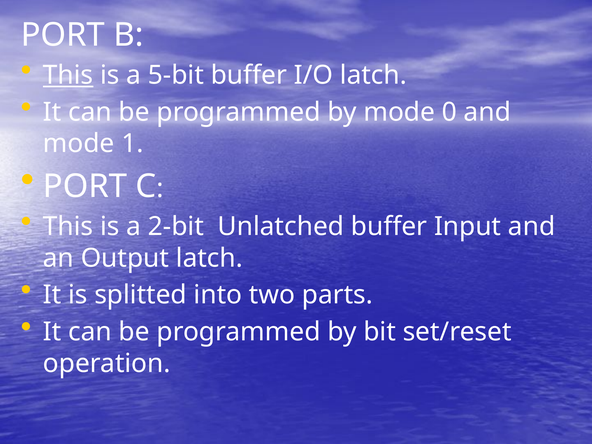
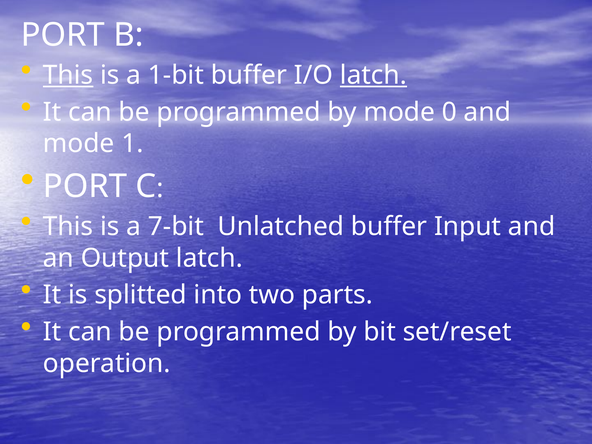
5-bit: 5-bit -> 1-bit (176, 75)
latch underline: none -> present (373, 75)
2-bit: 2-bit -> 7-bit (176, 226)
